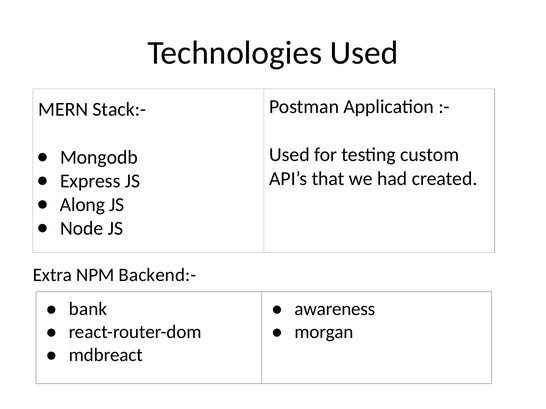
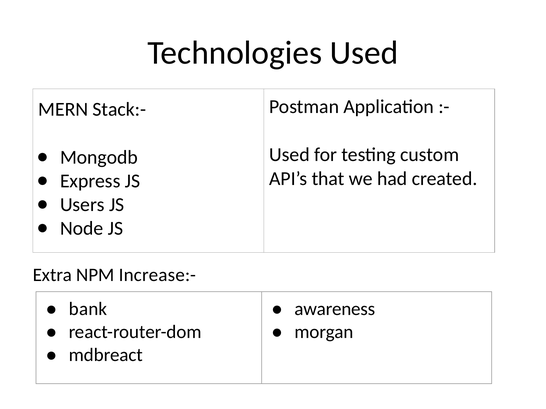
Along: Along -> Users (82, 205)
Backend:-: Backend:- -> Increase:- (157, 275)
